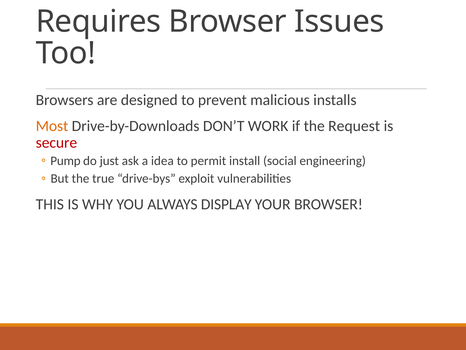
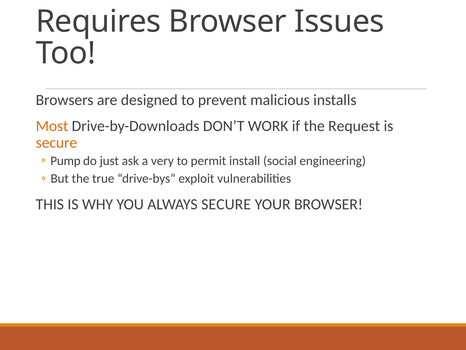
secure colour: red -> orange (56, 143)
idea: idea -> very (162, 161)
ALWAYS DISPLAY: DISPLAY -> SECURE (226, 204)
